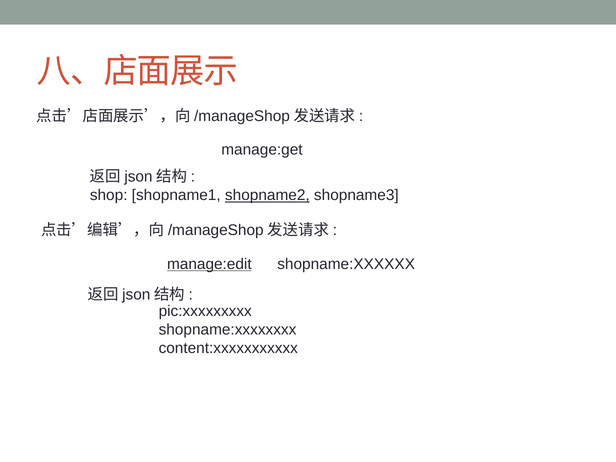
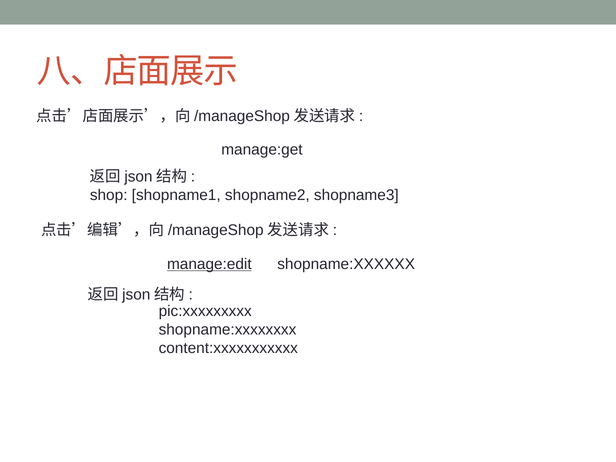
shopname2 underline: present -> none (267, 195)
